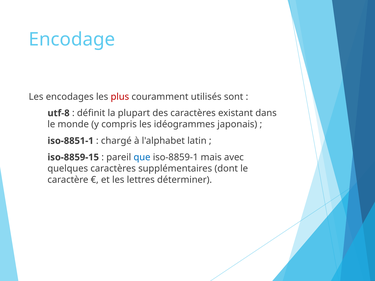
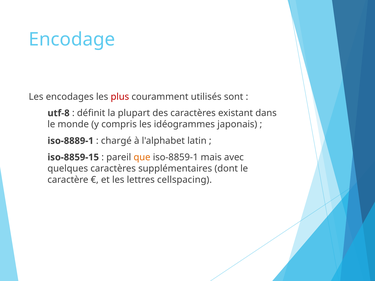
iso-8851-1: iso-8851-1 -> iso-8889-1 (71, 141)
que colour: blue -> orange (142, 157)
déterminer: déterminer -> cellspacing (185, 180)
